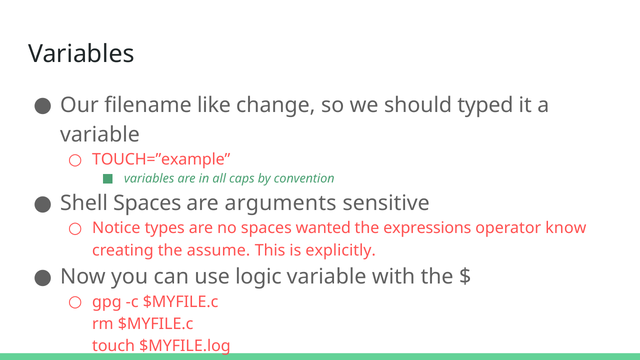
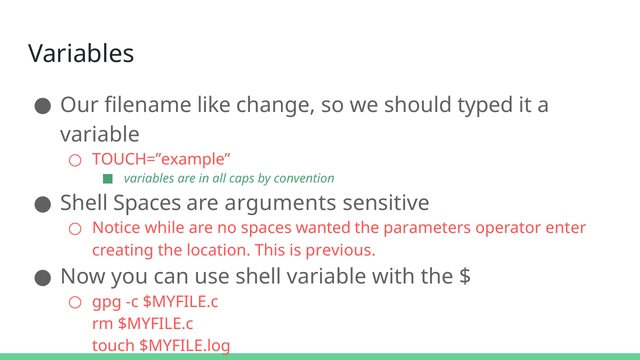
types: types -> while (165, 228)
expressions: expressions -> parameters (427, 228)
know: know -> enter (566, 228)
assume: assume -> location (219, 250)
explicitly: explicitly -> previous (341, 250)
use logic: logic -> shell (258, 277)
